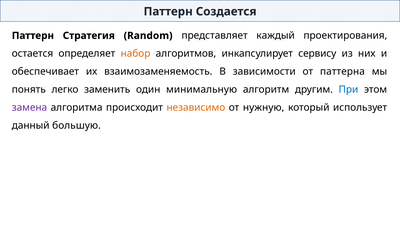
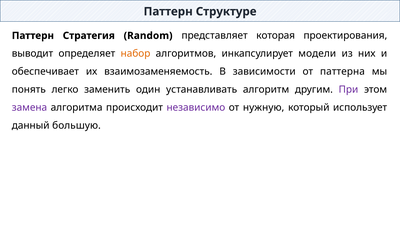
Создается: Создается -> Структуре (226, 12)
каждый: каждый -> которая (276, 36)
остается: остается -> выводит (33, 54)
сервису: сервису -> модели (317, 54)
минимальную: минимальную -> устанавливать (202, 90)
При colour: blue -> purple (348, 90)
независимо colour: orange -> purple (196, 108)
